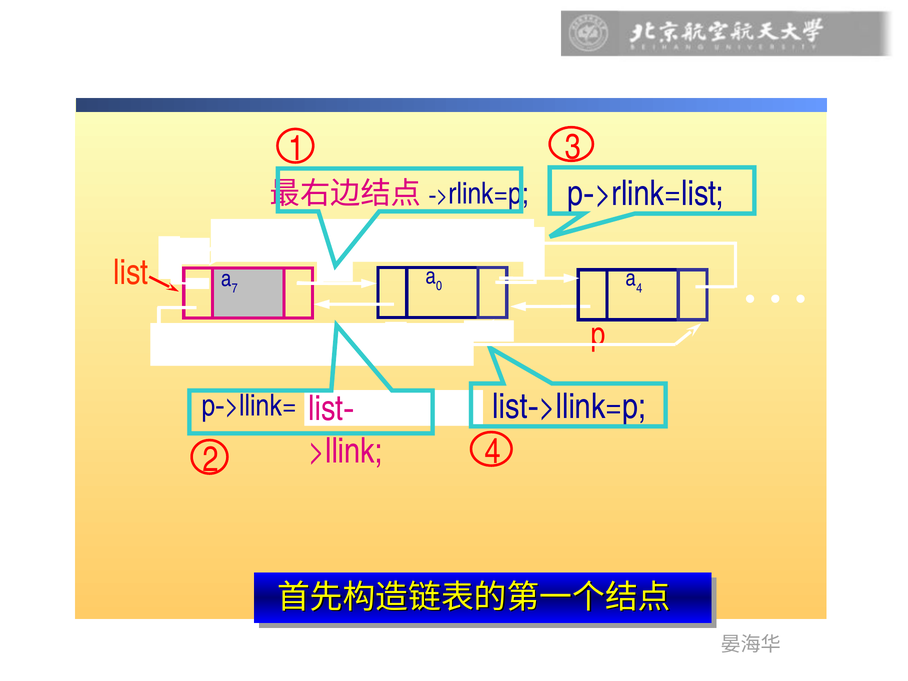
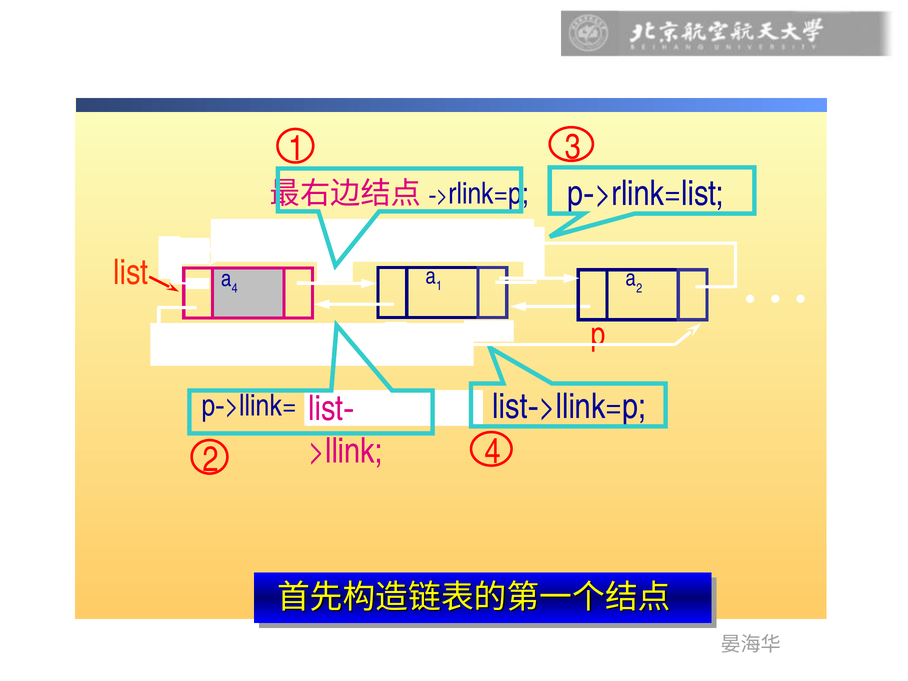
0: 0 -> 1 (439, 286)
4: 4 -> 2 (639, 288)
7: 7 -> 4 (235, 289)
